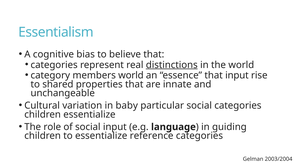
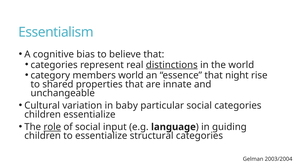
that input: input -> night (237, 75)
role underline: none -> present (52, 127)
reference: reference -> structural (152, 135)
